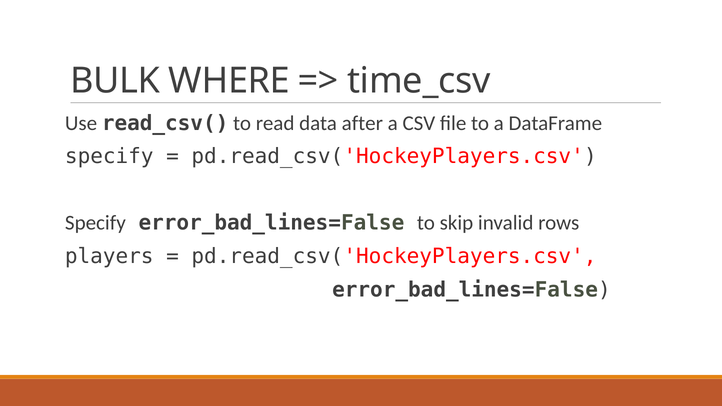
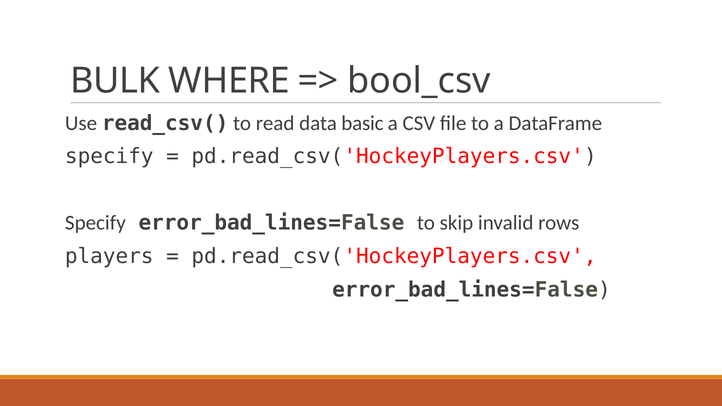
time_csv: time_csv -> bool_csv (419, 81)
after: after -> basic (362, 123)
